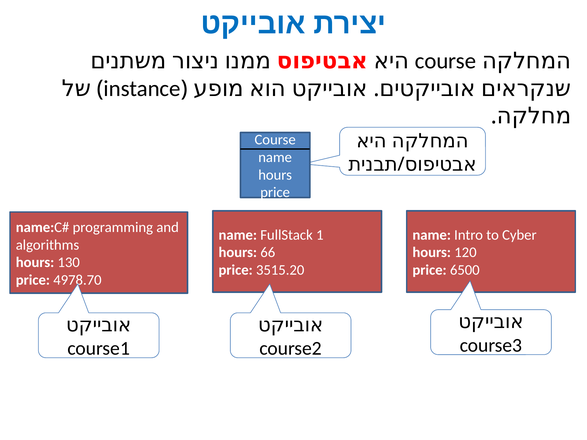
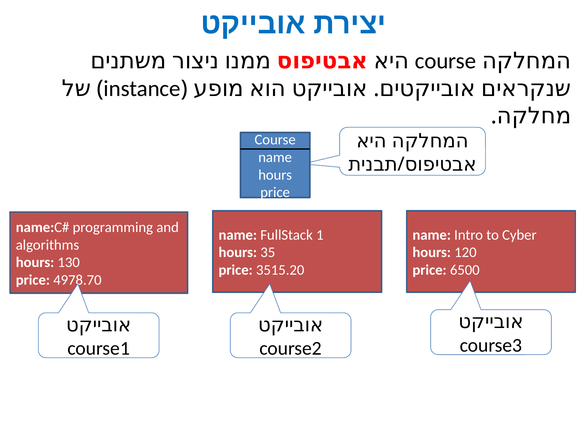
66: 66 -> 35 (268, 253)
